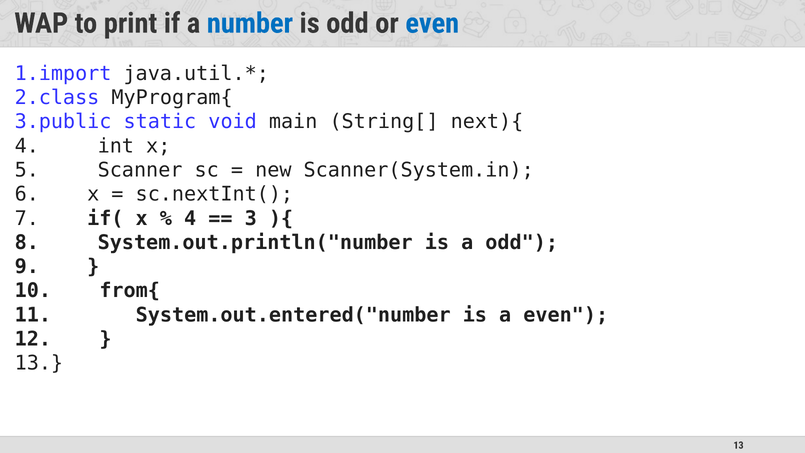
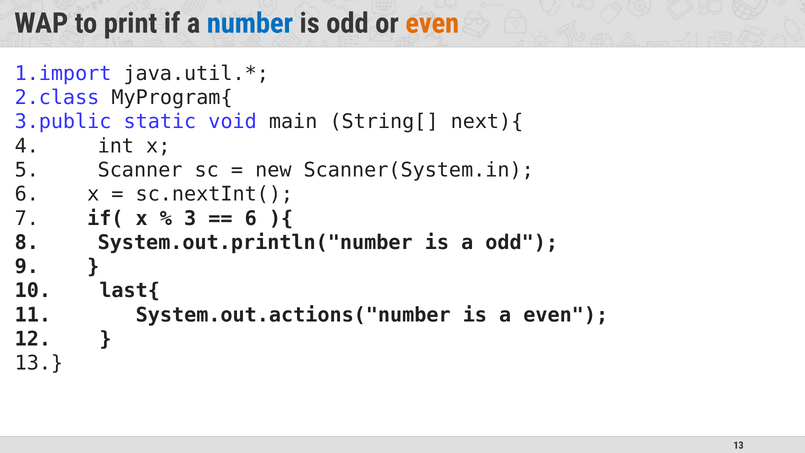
even colour: blue -> orange (432, 23)
4: 4 -> 3 (190, 218)
3: 3 -> 6 (251, 218)
from{: from{ -> last{ (130, 291)
System.out.entered("number: System.out.entered("number -> System.out.actions("number (293, 315)
